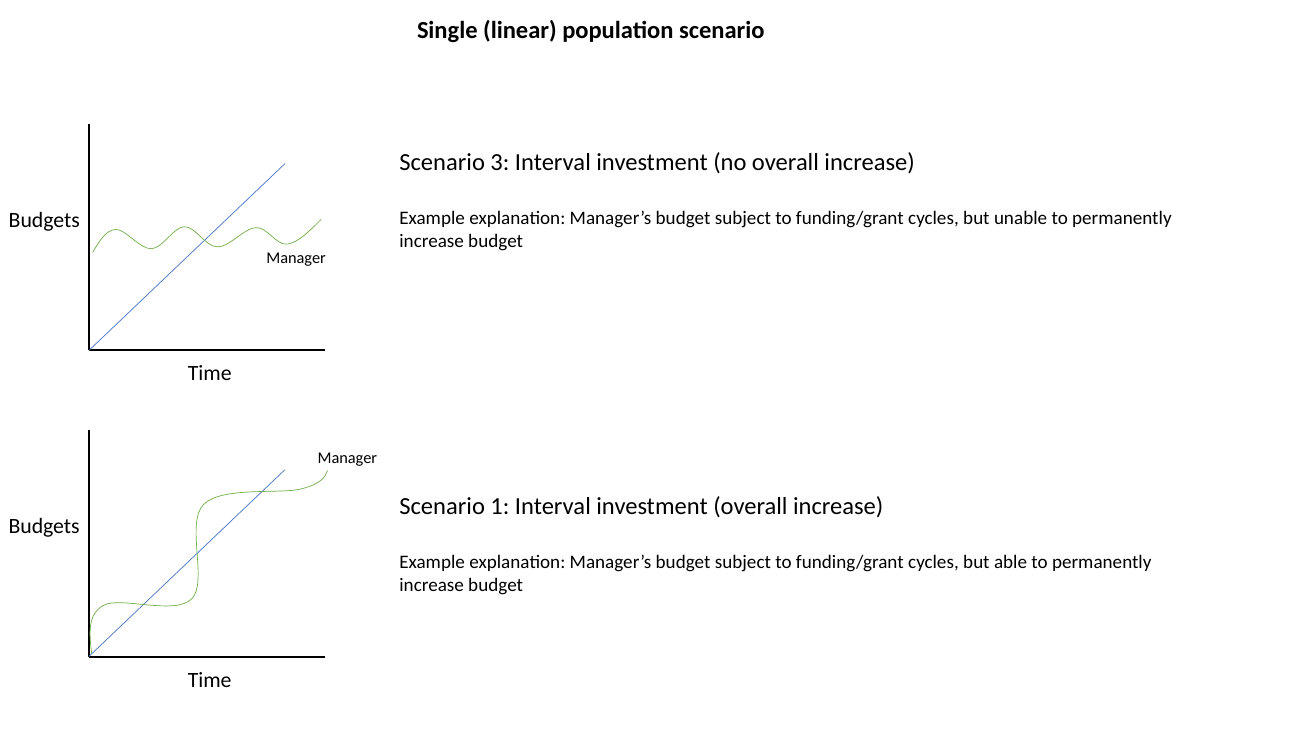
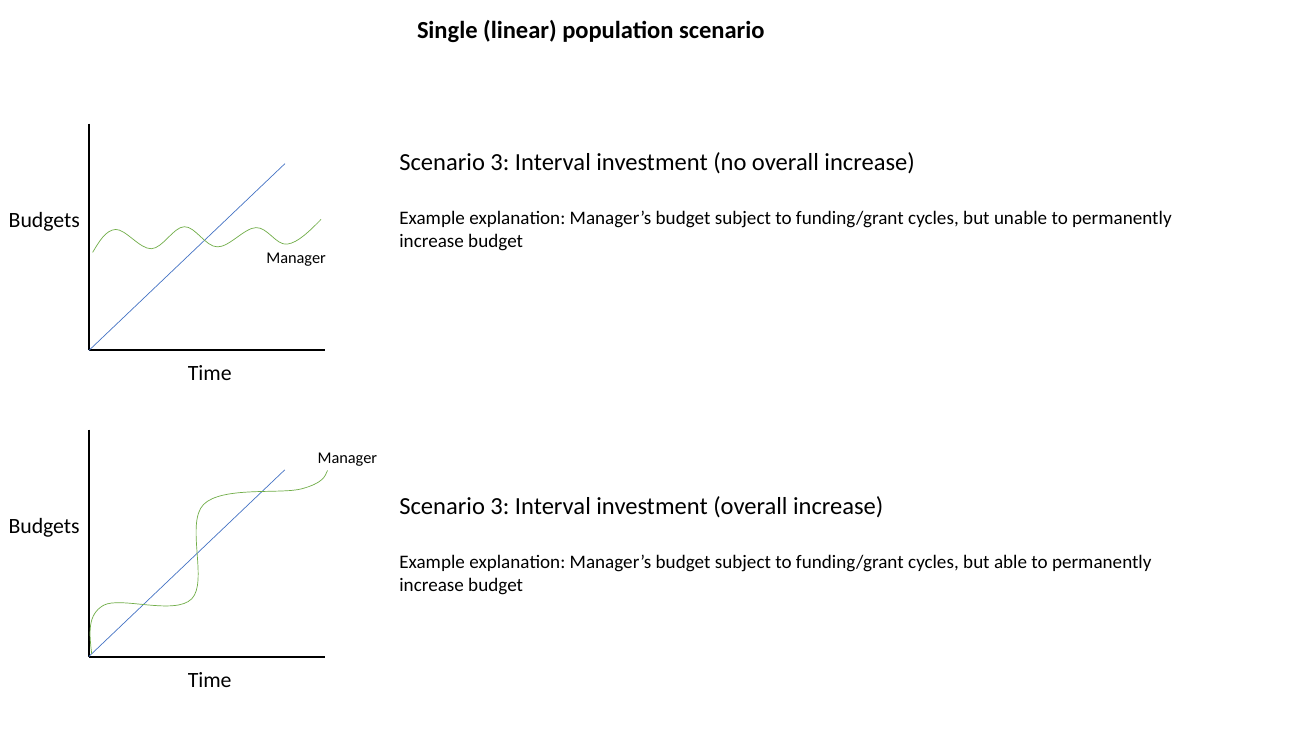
1: 1 -> 3 (500, 507)
